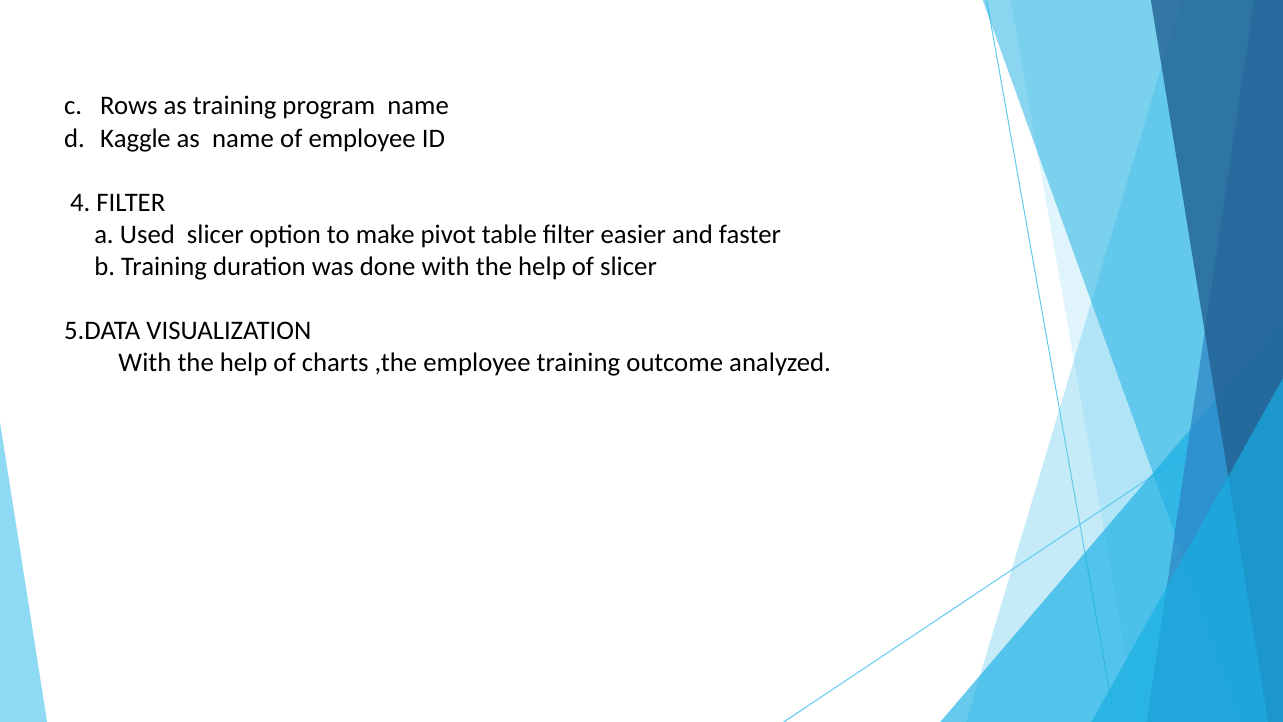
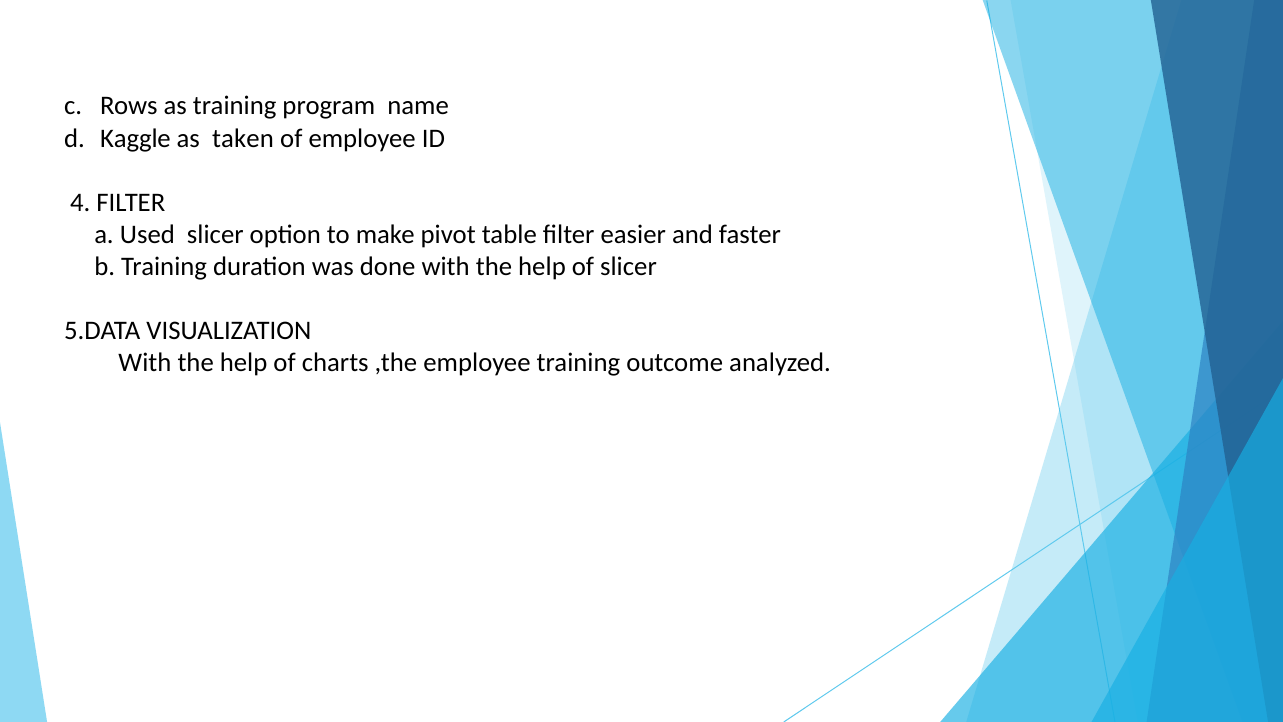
as name: name -> taken (243, 138)
